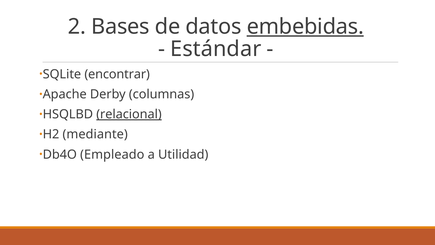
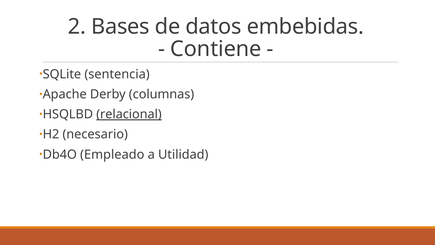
embebidas underline: present -> none (305, 27)
Estándar: Estándar -> Contiene (216, 49)
encontrar: encontrar -> sentencia (117, 74)
mediante: mediante -> necesario (95, 134)
